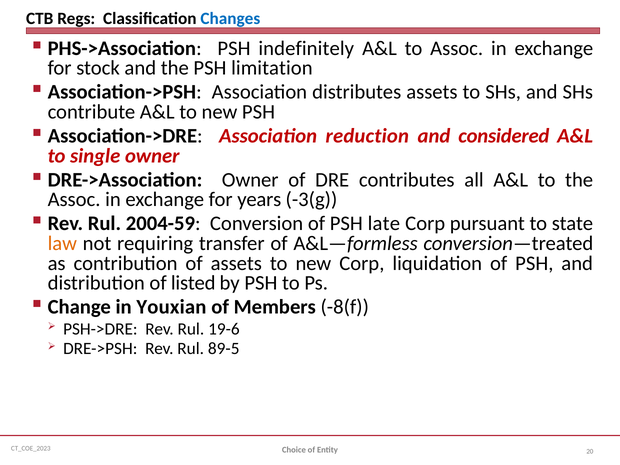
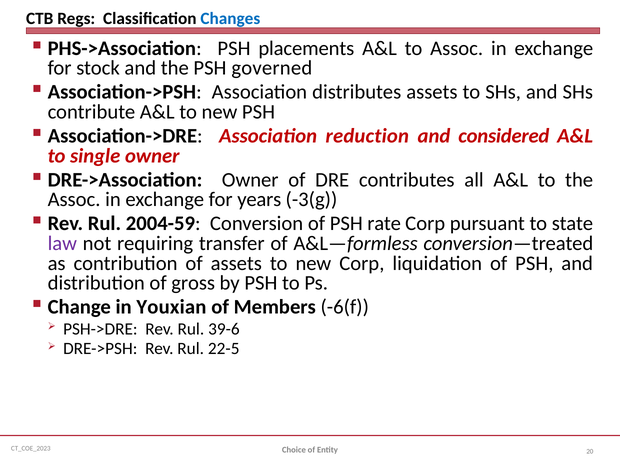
indefinitely: indefinitely -> placements (306, 48)
limitation: limitation -> governed (272, 68)
late: late -> rate (384, 224)
law colour: orange -> purple (62, 243)
listed: listed -> gross (193, 283)
-8(f: -8(f -> -6(f (345, 307)
19-6: 19-6 -> 39-6 (224, 329)
89-5: 89-5 -> 22-5 (224, 349)
